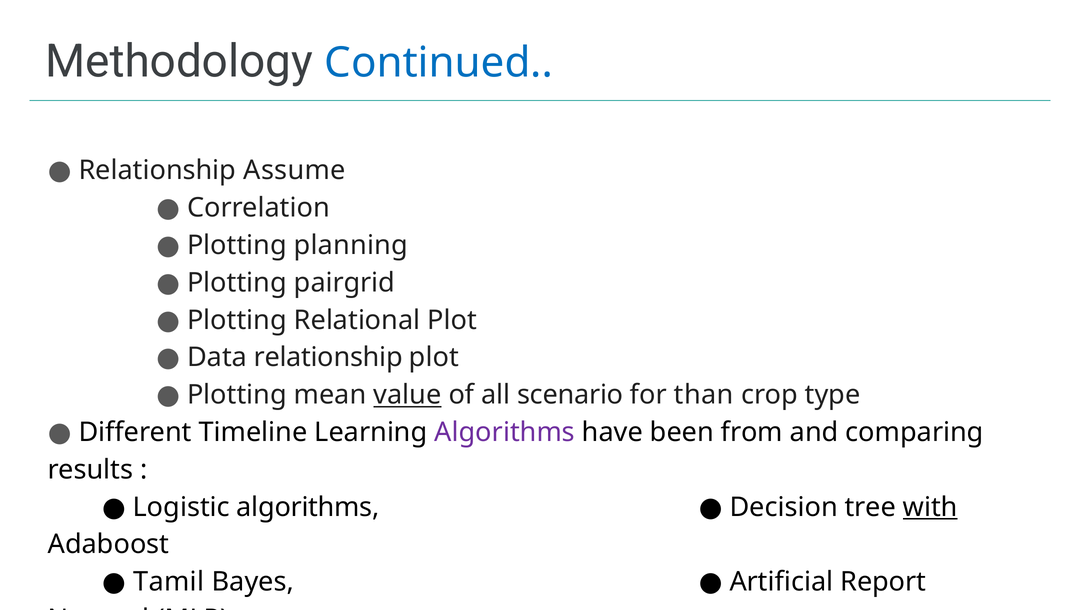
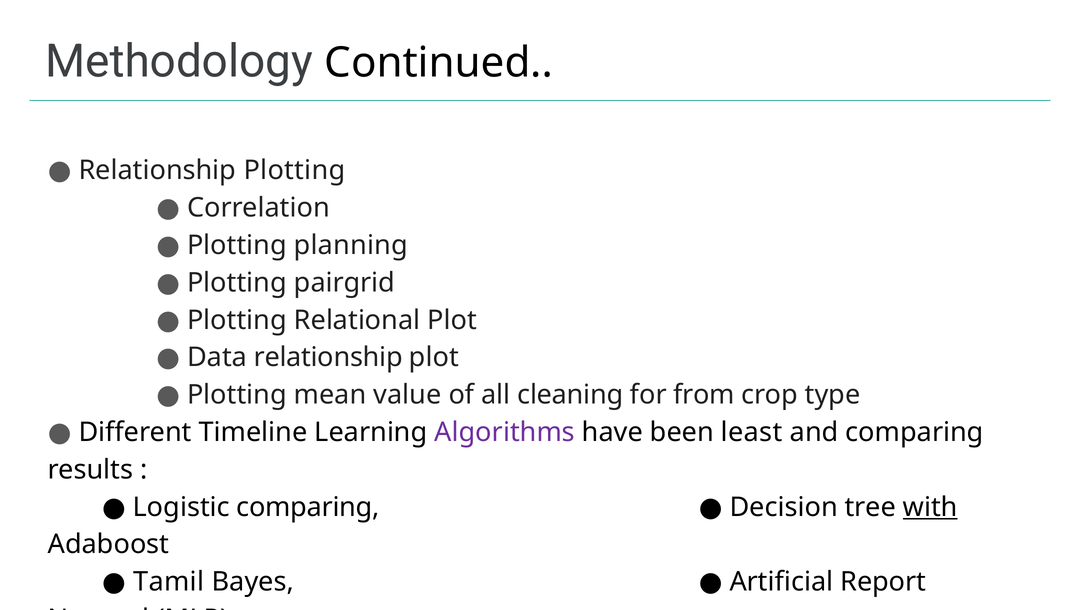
Continued colour: blue -> black (439, 63)
Relationship Assume: Assume -> Plotting (295, 171)
value underline: present -> none (407, 395)
scenario: scenario -> cleaning (570, 395)
than: than -> from (704, 395)
from: from -> least (752, 433)
Logistic algorithms: algorithms -> comparing (308, 507)
